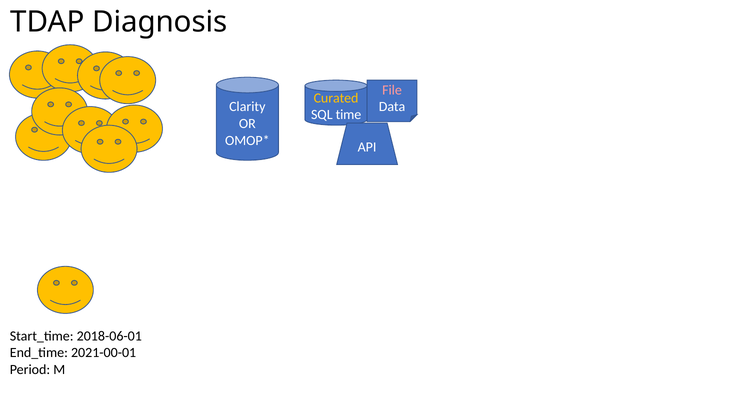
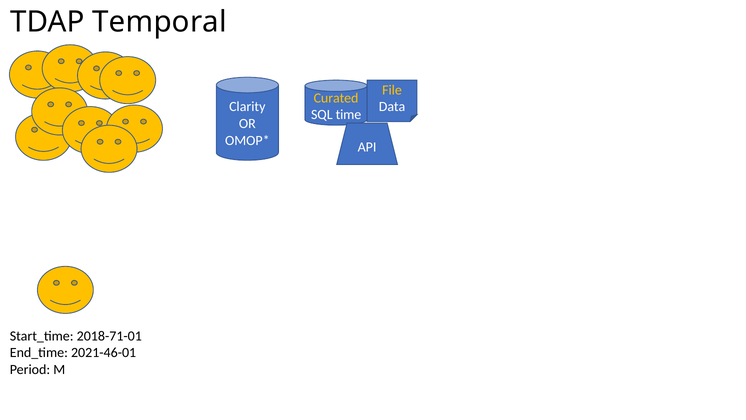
Diagnosis: Diagnosis -> Temporal (160, 22)
File colour: pink -> yellow (392, 90)
2018-06-01: 2018-06-01 -> 2018-71-01 (109, 336)
2021-00-01: 2021-00-01 -> 2021-46-01 (104, 352)
